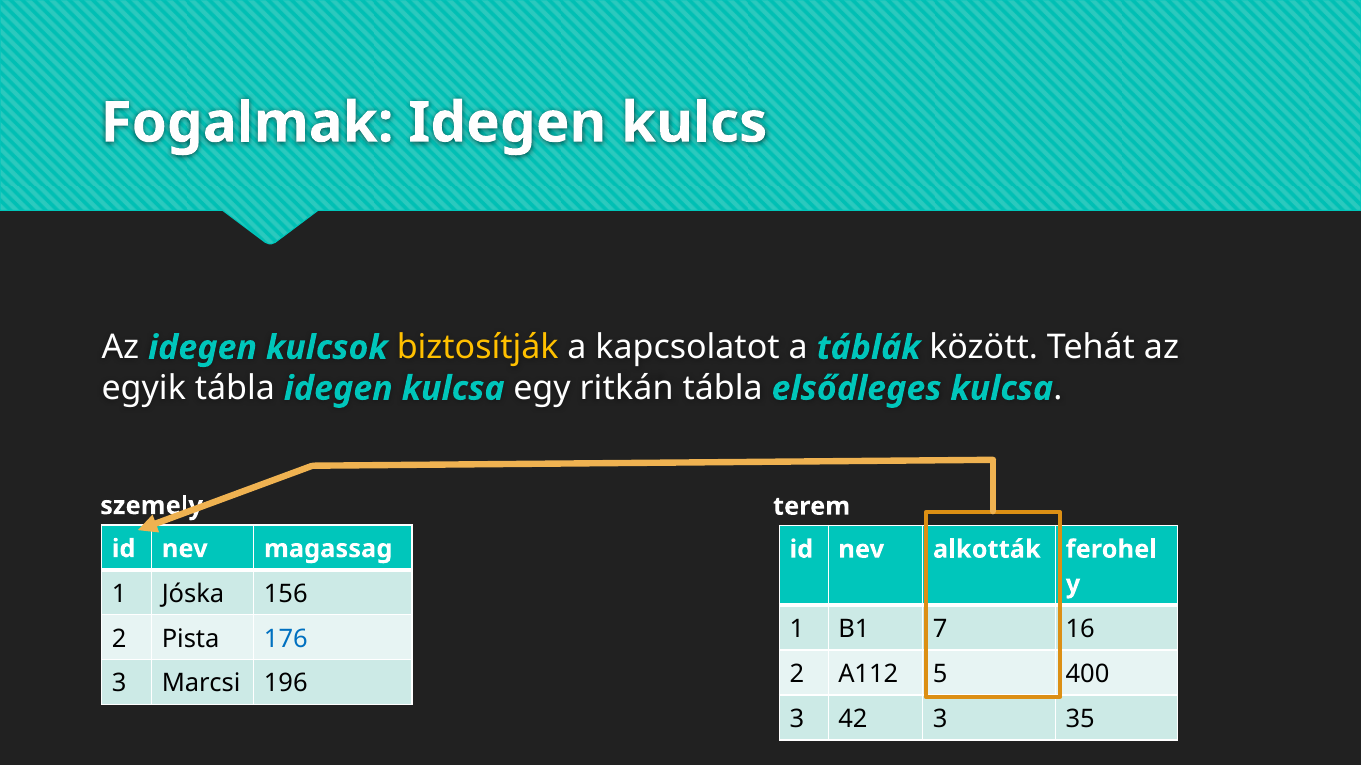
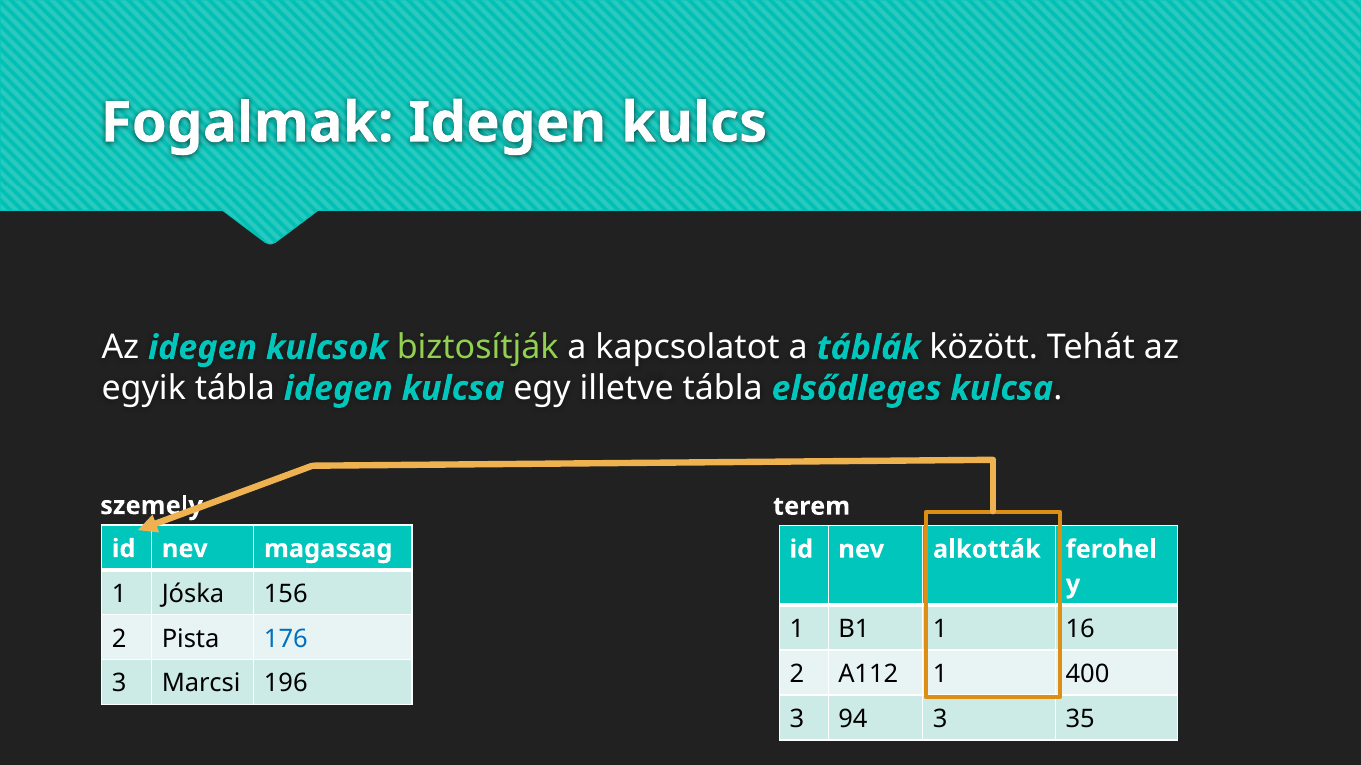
biztosítják colour: yellow -> light green (478, 348)
ritkán: ritkán -> illetve (627, 389)
B1 7: 7 -> 1 (940, 629)
A112 5: 5 -> 1 (940, 674)
42: 42 -> 94 (853, 719)
